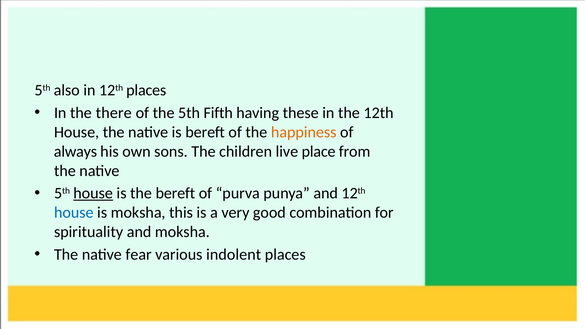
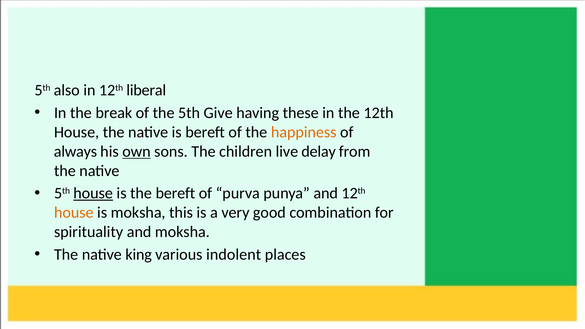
12th places: places -> liberal (146, 90)
there: there -> break (114, 113)
Fifth: Fifth -> Give (218, 113)
own underline: none -> present (136, 151)
place: place -> delay (319, 151)
house colour: blue -> orange (74, 212)
fear: fear -> king (139, 254)
